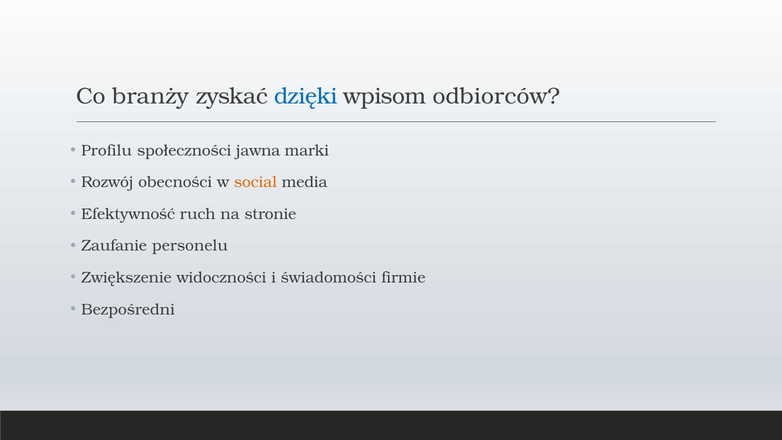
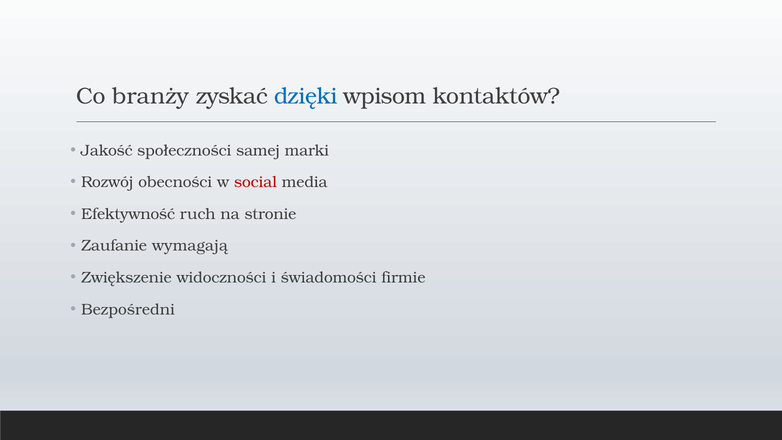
odbiorców: odbiorców -> kontaktów (496, 96)
Profilu: Profilu -> Jakość (107, 150)
jawna: jawna -> samej (258, 150)
social colour: orange -> red (255, 182)
personelu: personelu -> wymagają (190, 246)
